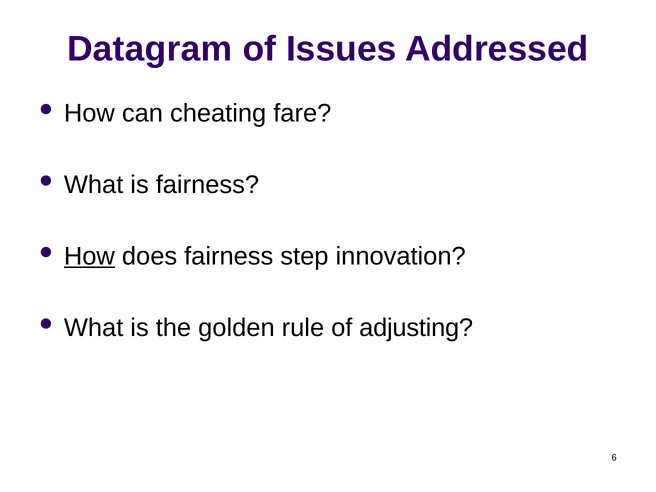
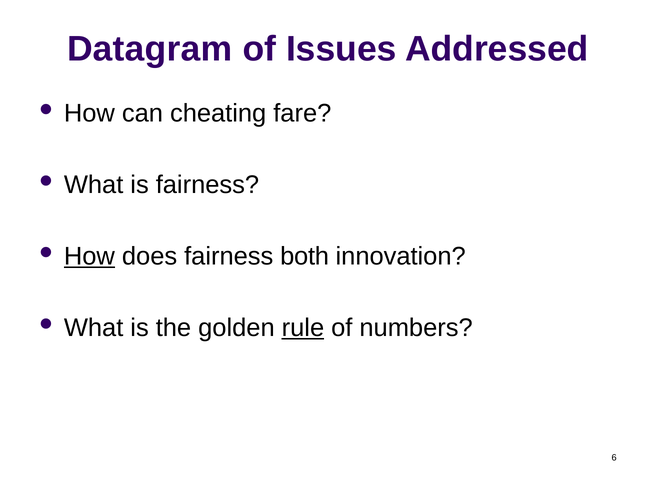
step: step -> both (305, 256)
rule underline: none -> present (303, 328)
adjusting: adjusting -> numbers (416, 328)
